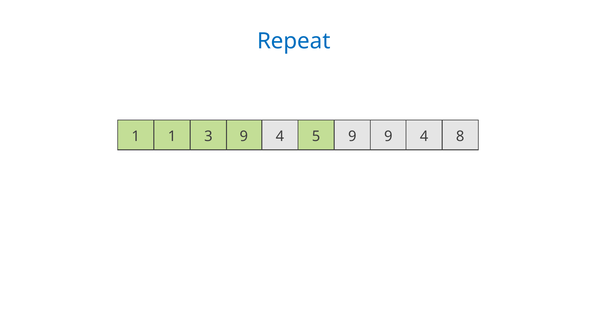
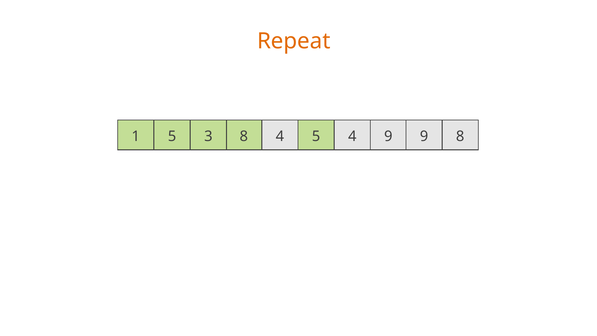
Repeat colour: blue -> orange (294, 41)
1 1: 1 -> 5 (172, 136)
3 9: 9 -> 8 (244, 136)
5 9: 9 -> 4 (352, 136)
4: 4 -> 9 (424, 136)
